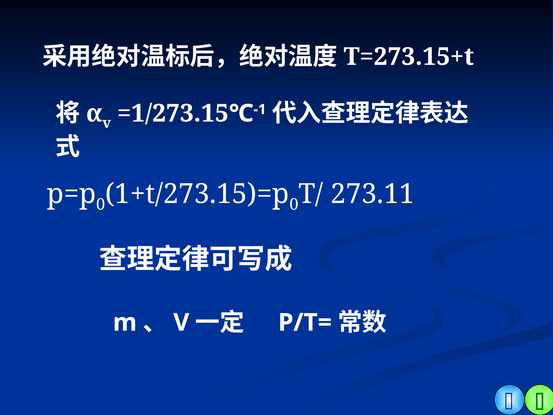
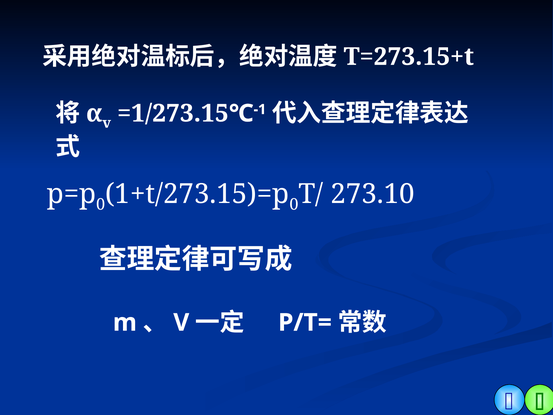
273.11: 273.11 -> 273.10 (373, 194)
